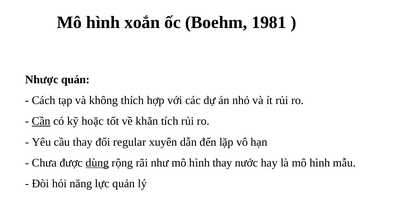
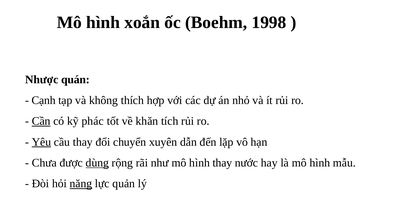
1981: 1981 -> 1998 (269, 22)
Cách: Cách -> Cạnh (44, 100)
hoặc: hoặc -> phác (93, 121)
Yêu underline: none -> present (41, 142)
regular: regular -> chuyển (130, 142)
năng underline: none -> present (81, 184)
